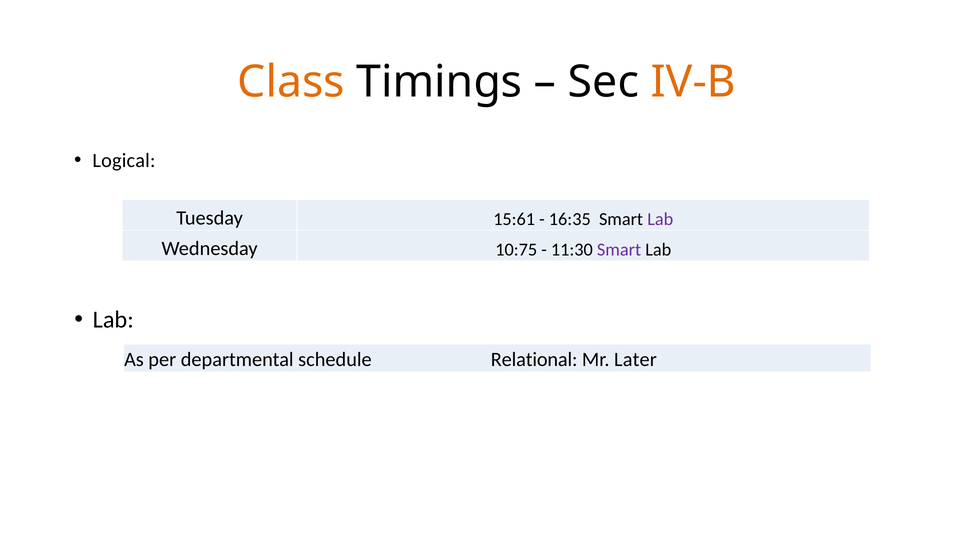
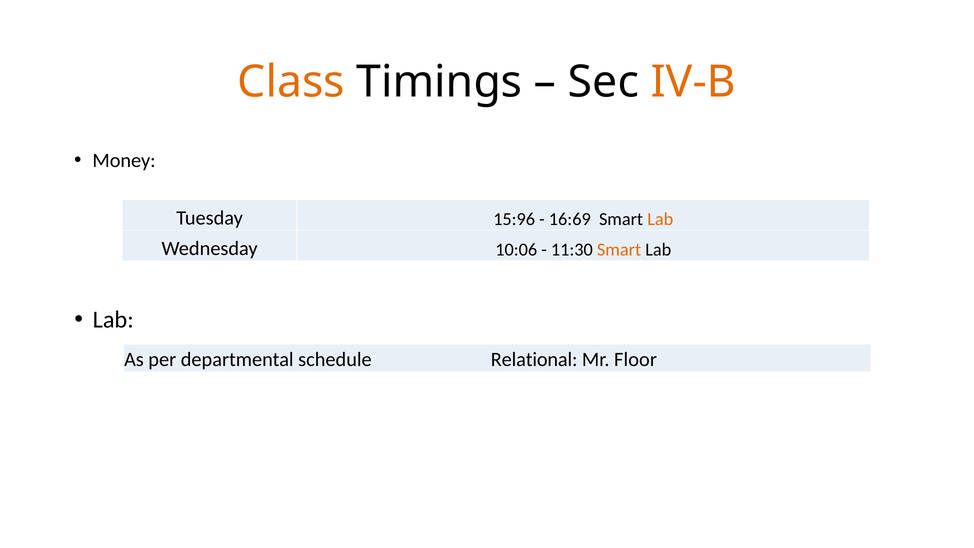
Logical: Logical -> Money (124, 161)
15:61: 15:61 -> 15:96 (514, 219)
16:35: 16:35 -> 16:69 (570, 219)
Lab colour: purple -> orange (660, 219)
10:75: 10:75 -> 10:06 (516, 250)
Smart colour: purple -> orange (619, 250)
Later: Later -> Floor (636, 359)
